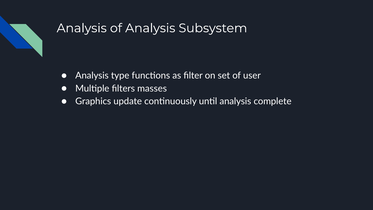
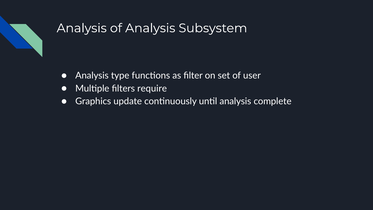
masses: masses -> require (152, 88)
